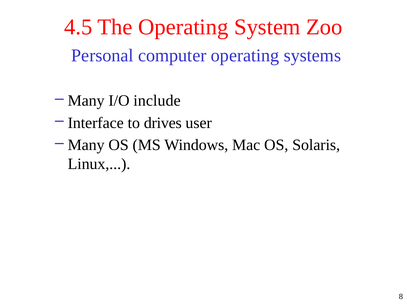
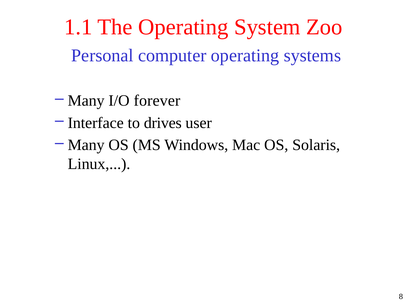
4.5: 4.5 -> 1.1 (78, 27)
include: include -> forever (157, 101)
